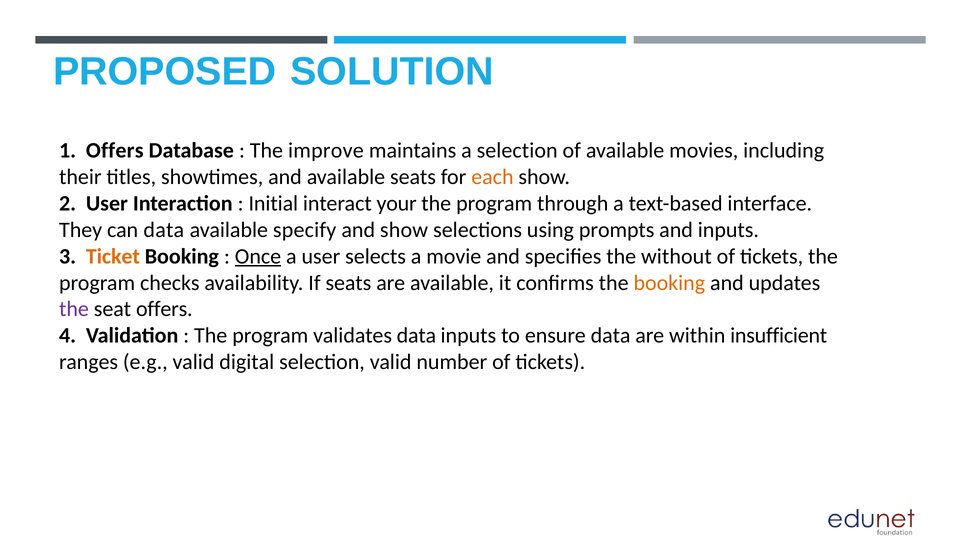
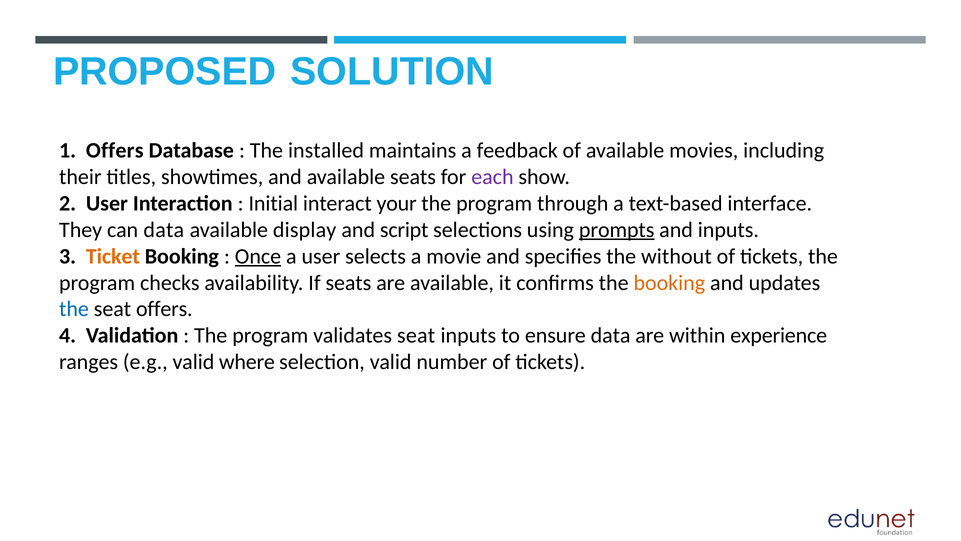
improve: improve -> installed (326, 150)
a selection: selection -> feedback (517, 150)
each colour: orange -> purple (492, 177)
specify: specify -> display (305, 230)
and show: show -> script (404, 230)
prompts underline: none -> present (617, 230)
the colour: purple -> blue (74, 309)
validates data: data -> seat (416, 335)
insufficient: insufficient -> experience (779, 335)
digital: digital -> where (247, 362)
